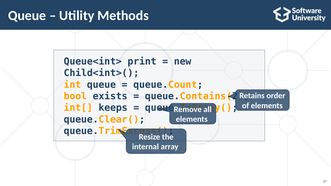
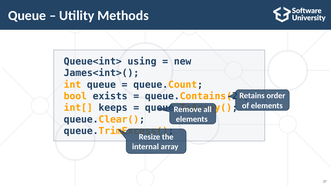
print: print -> using (142, 62)
Child<int>(: Child<int>( -> James<int>( (101, 73)
